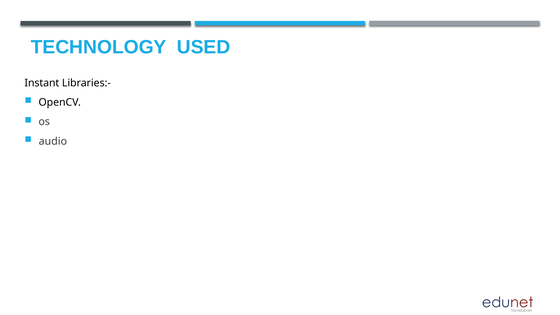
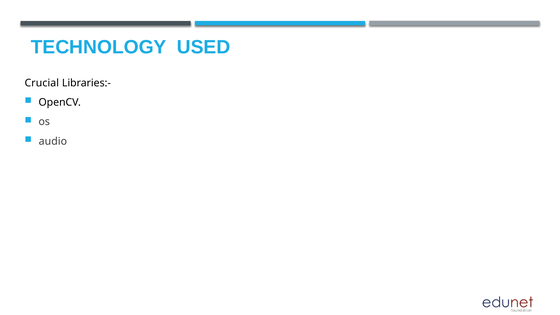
Instant: Instant -> Crucial (42, 83)
